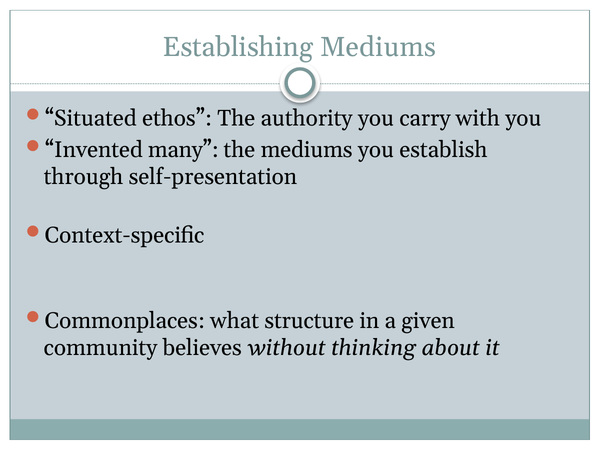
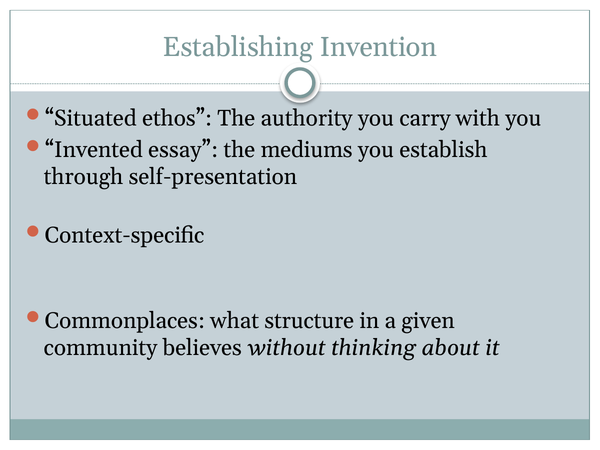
Establishing Mediums: Mediums -> Invention (378, 47)
many: many -> essay (183, 150)
